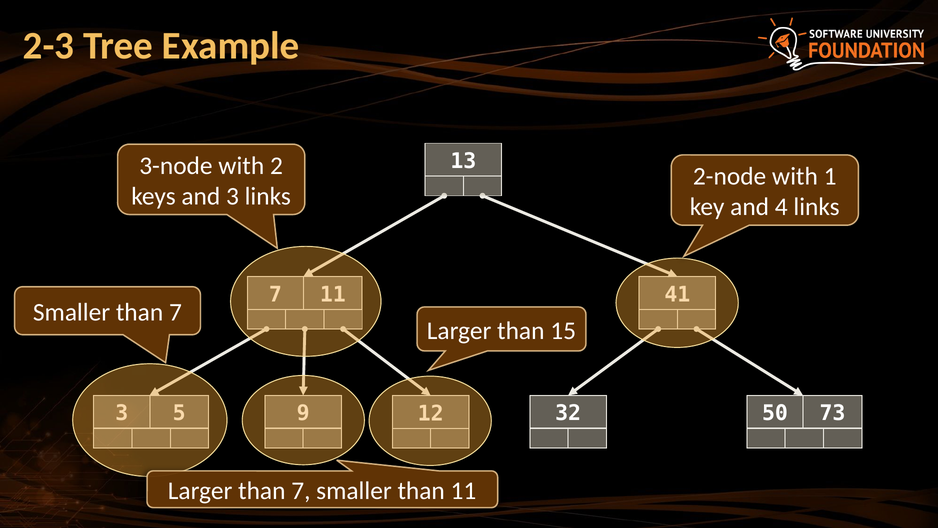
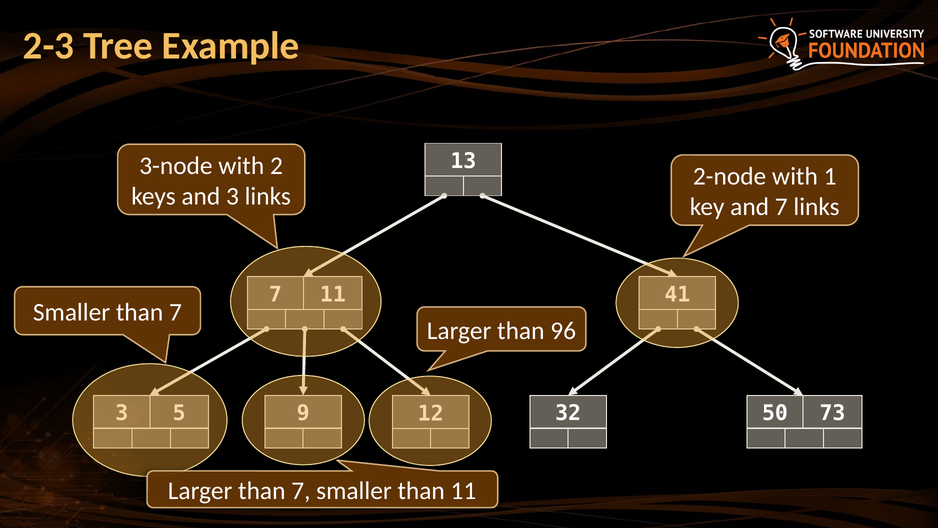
and 4: 4 -> 7 (781, 207)
15: 15 -> 96 (563, 331)
